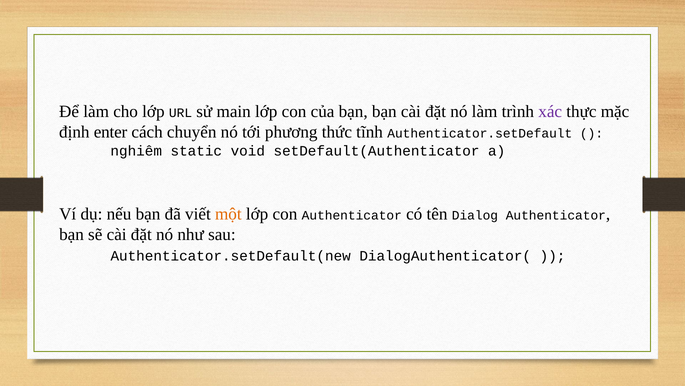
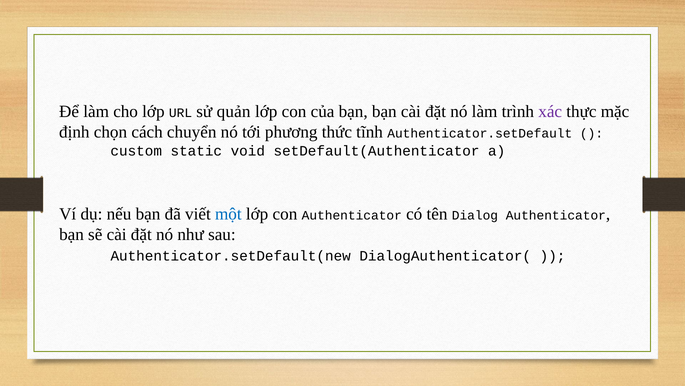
main: main -> quản (234, 111)
enter: enter -> chọn (110, 132)
nghiêm: nghiêm -> custom (136, 151)
một colour: orange -> blue (228, 214)
